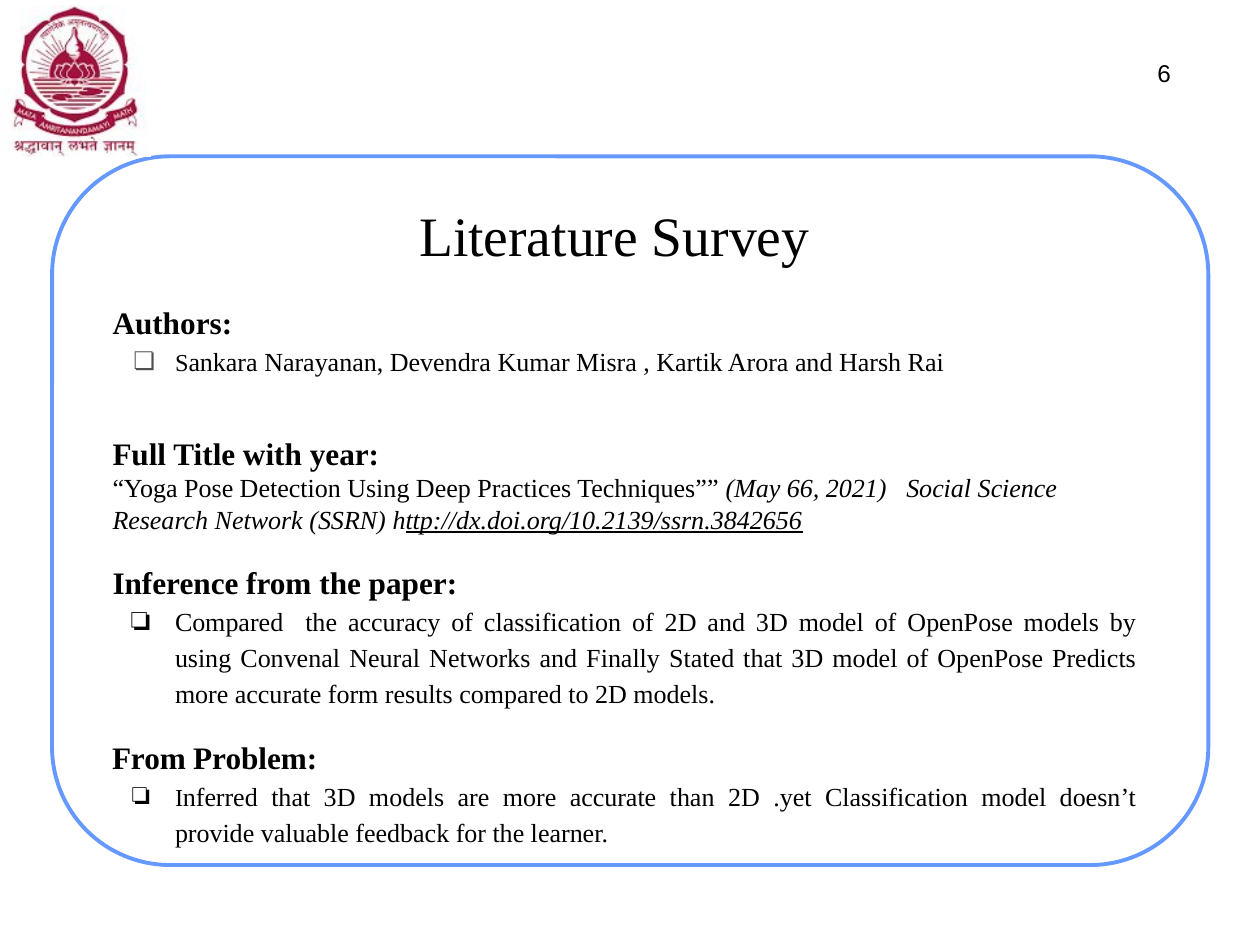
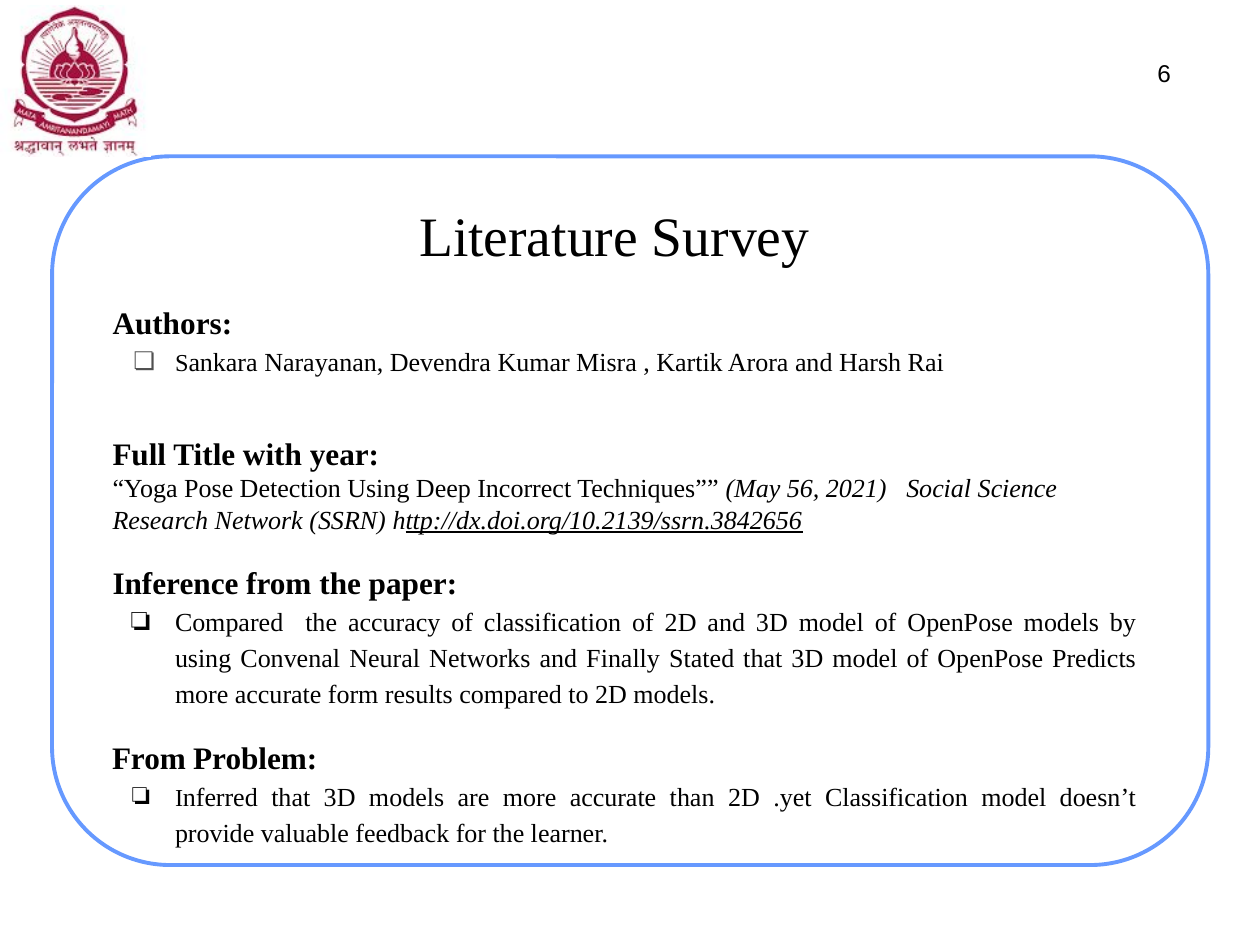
Practices: Practices -> Incorrect (524, 489)
66: 66 -> 56 (803, 489)
